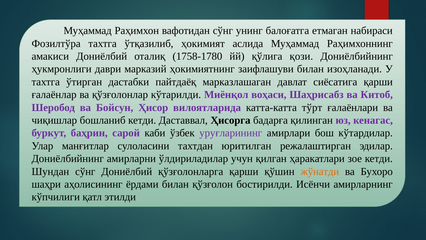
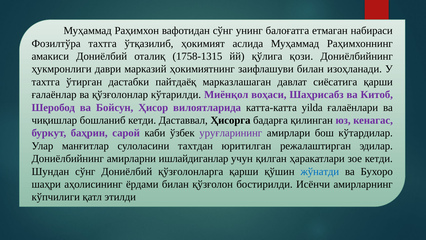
1758-1780: 1758-1780 -> 1758-1315 (197, 56)
тўрт: тўрт -> yilda (312, 107)
ўлдириладилар: ўлдириладилар -> ишлайдиганлар (194, 158)
жўнатди colour: orange -> blue (320, 171)
